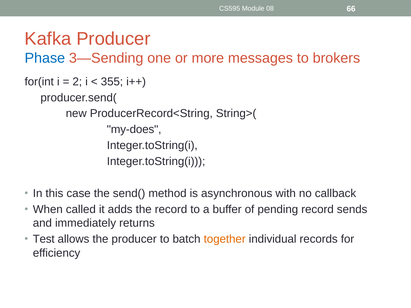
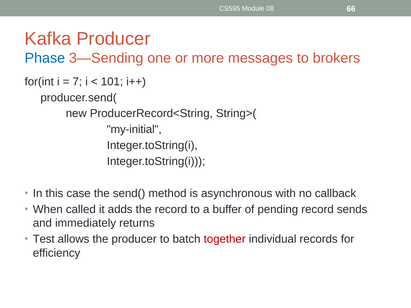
2: 2 -> 7 (77, 82)
355: 355 -> 101 (112, 82)
my-does: my-does -> my-initial (134, 130)
together colour: orange -> red (225, 239)
